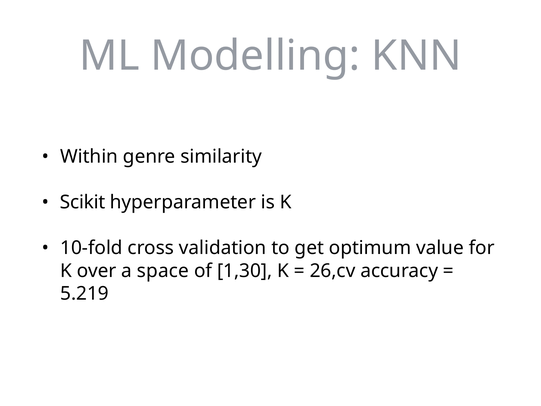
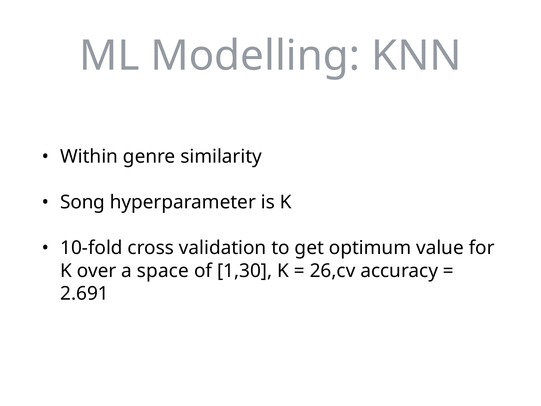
Scikit: Scikit -> Song (83, 202)
5.219: 5.219 -> 2.691 (85, 294)
